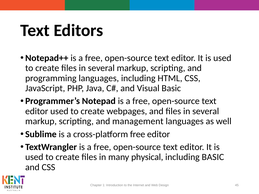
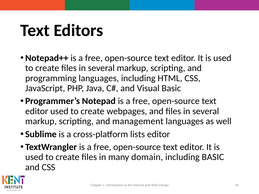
cross-platform free: free -> lists (138, 134)
physical: physical -> domain (147, 157)
